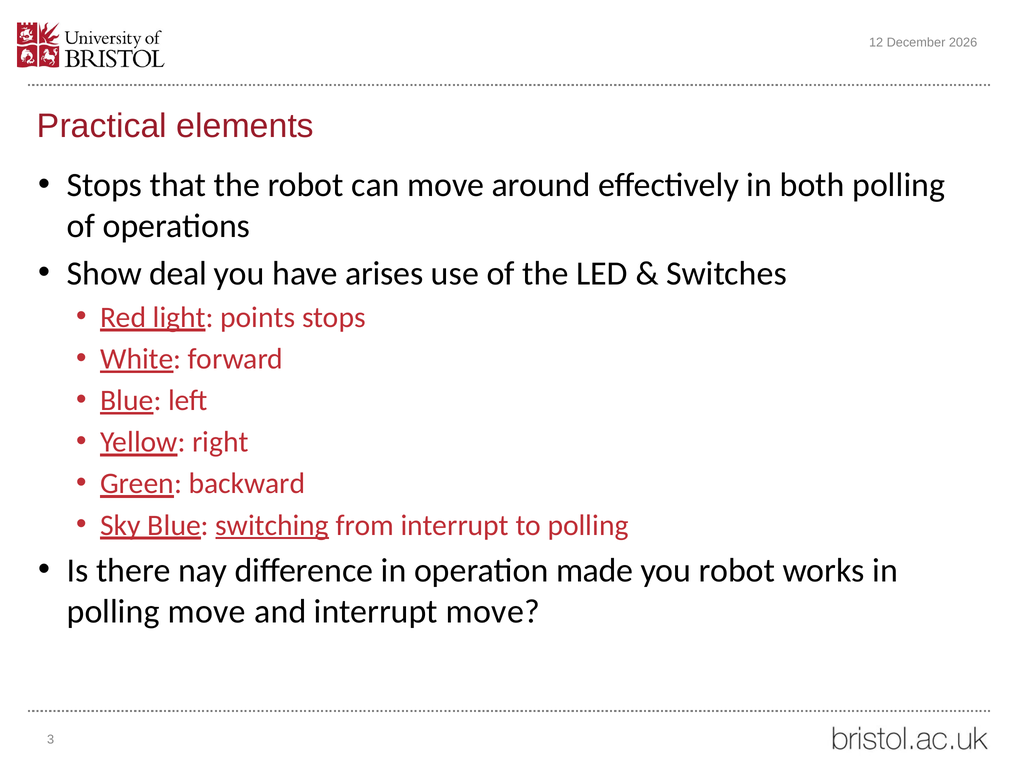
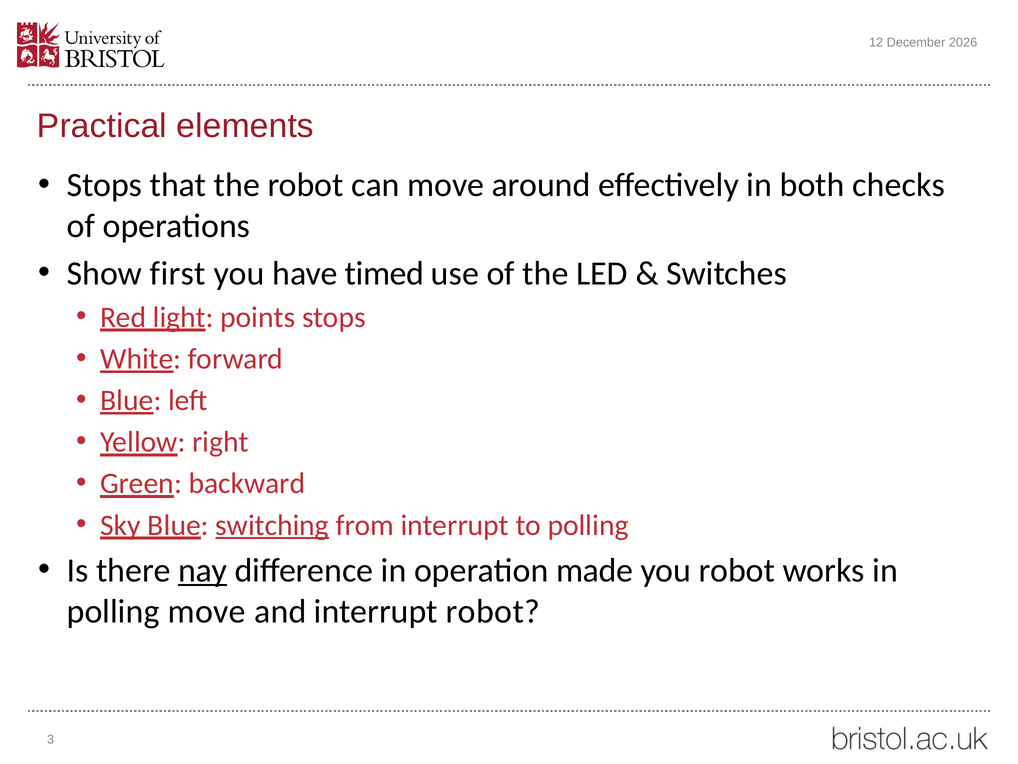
both polling: polling -> checks (899, 185)
deal: deal -> first (178, 273)
arises: arises -> timed (384, 273)
nay underline: none -> present (203, 570)
interrupt move: move -> robot (493, 611)
